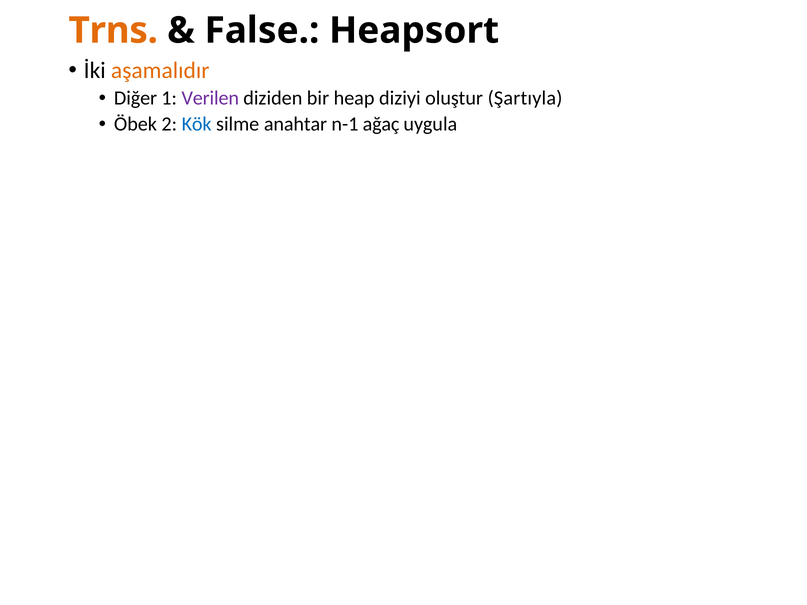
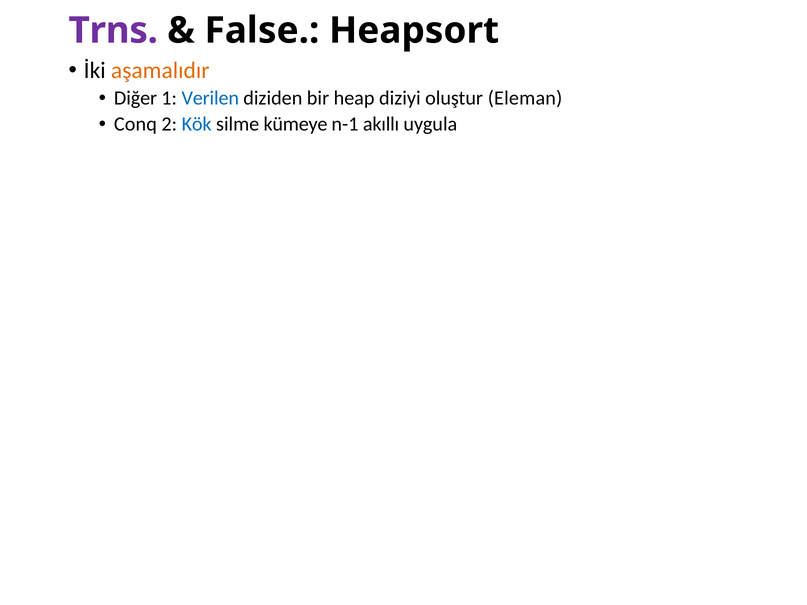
Trns colour: orange -> purple (113, 30)
Verilen colour: purple -> blue (210, 98)
Şartıyla: Şartıyla -> Eleman (525, 98)
Öbek: Öbek -> Conq (135, 124)
anahtar: anahtar -> kümeye (296, 124)
ağaç: ağaç -> akıllı (381, 124)
